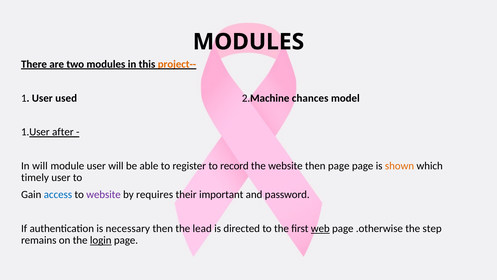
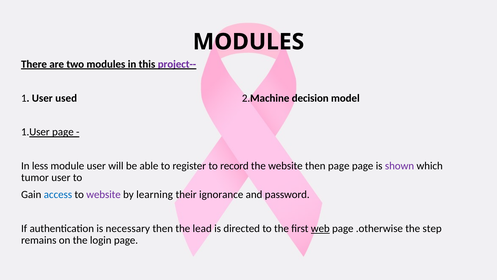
project-- colour: orange -> purple (177, 64)
chances: chances -> decision (310, 98)
1.User after: after -> page (63, 132)
In will: will -> less (40, 166)
shown colour: orange -> purple (400, 166)
timely: timely -> tumor (35, 177)
requires: requires -> learning (155, 194)
important: important -> ignorance (221, 194)
login underline: present -> none (101, 240)
